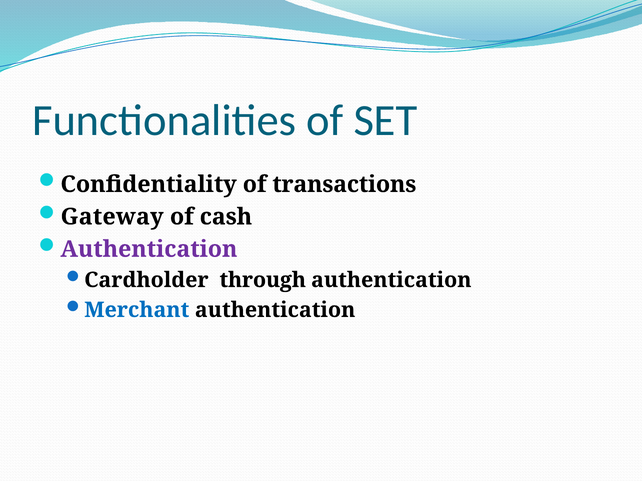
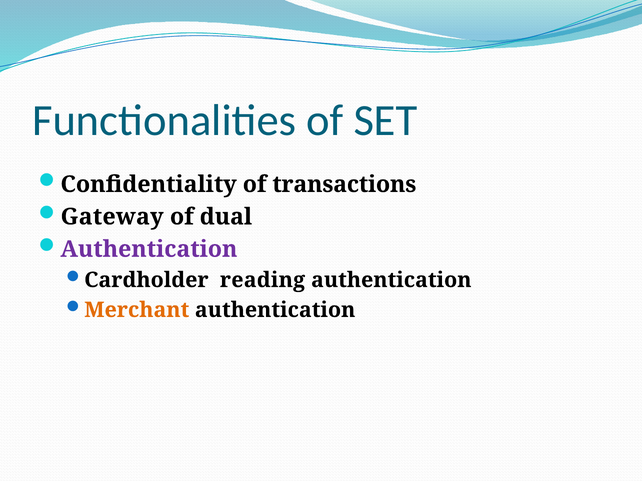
cash: cash -> dual (226, 217)
through: through -> reading (263, 280)
Merchant colour: blue -> orange (137, 310)
